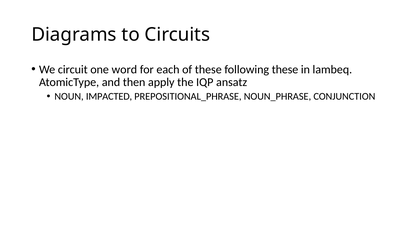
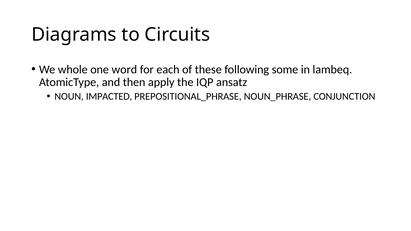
circuit: circuit -> whole (73, 69)
following these: these -> some (285, 69)
